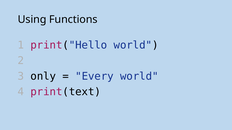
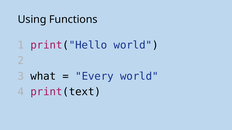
only: only -> what (43, 77)
